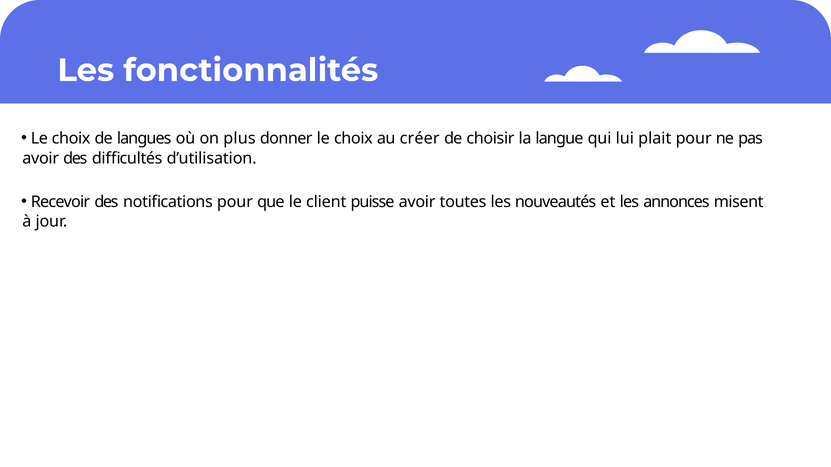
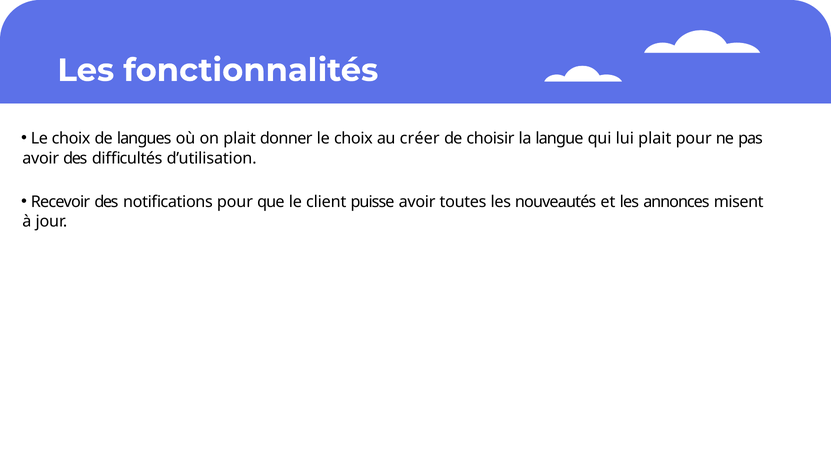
on plus: plus -> plait (240, 139)
